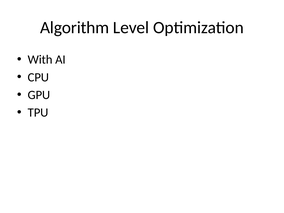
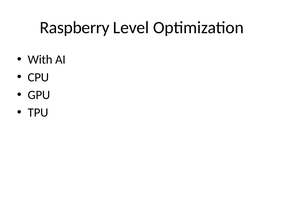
Algorithm: Algorithm -> Raspberry (75, 27)
